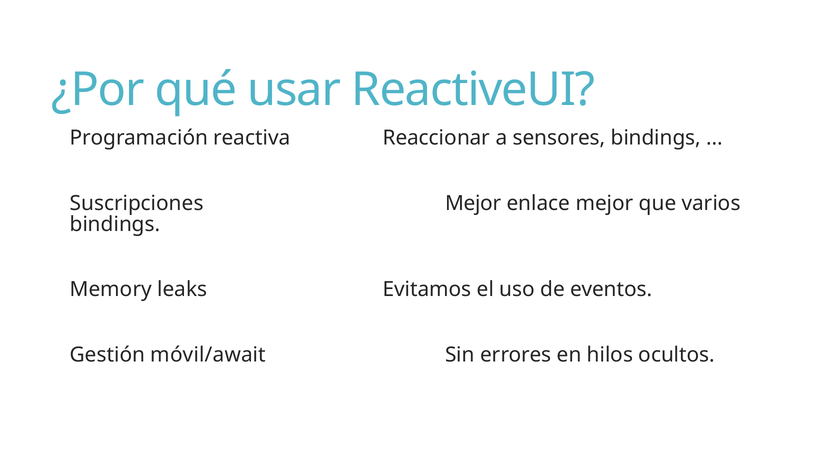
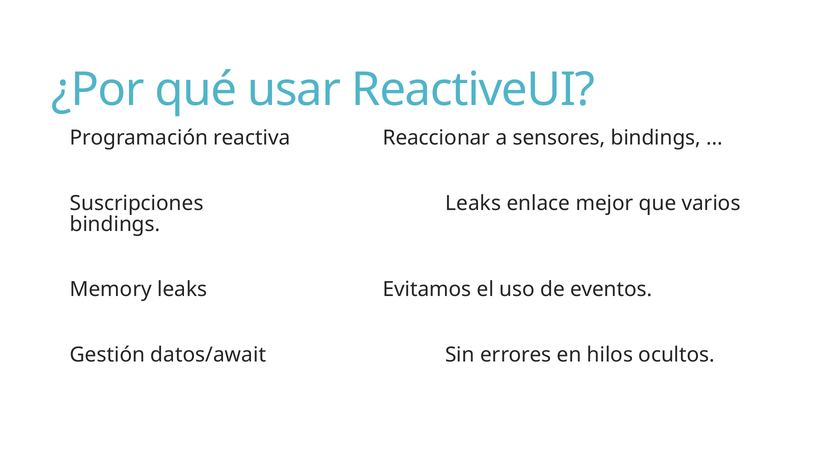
Mejor: Mejor -> Leaks (473, 203)
móvil/await: móvil/await -> datos/await (208, 355)
